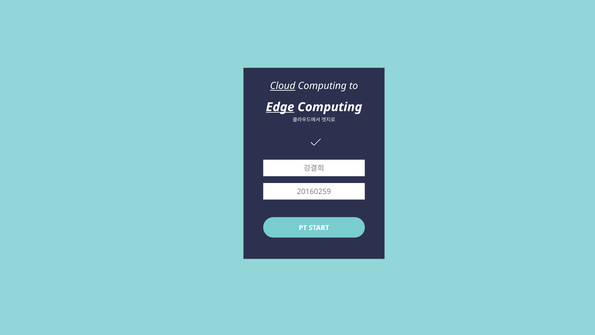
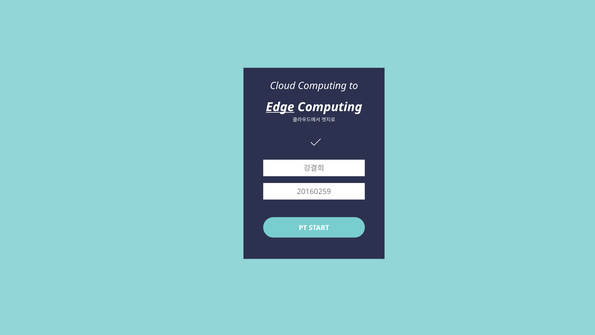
Cloud underline: present -> none (283, 86)
